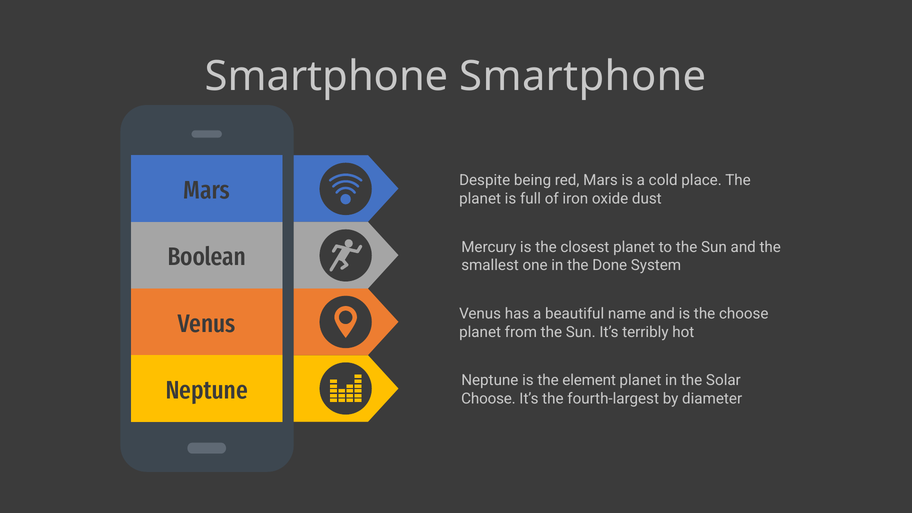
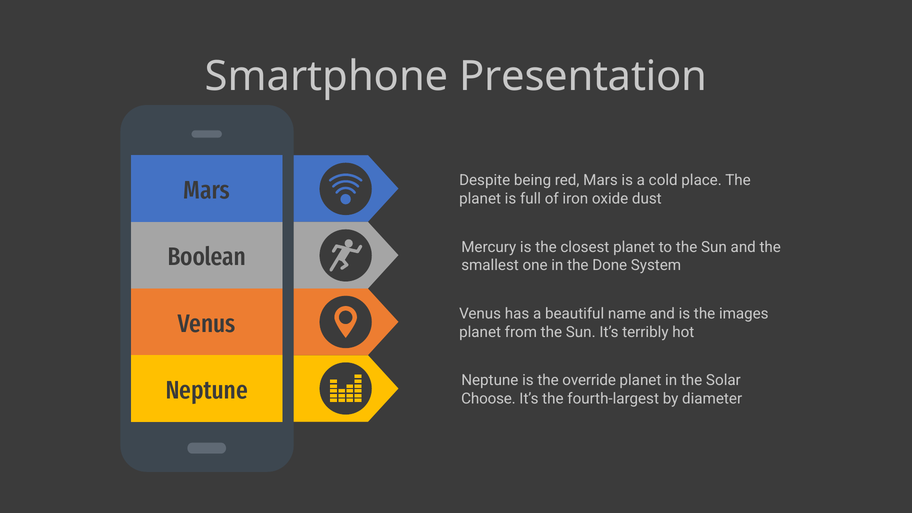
Smartphone Smartphone: Smartphone -> Presentation (583, 77)
the choose: choose -> images (744, 314)
element: element -> override (589, 380)
